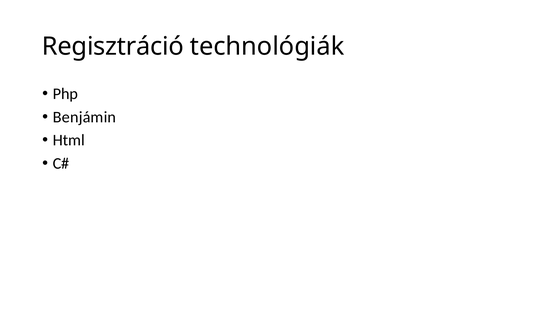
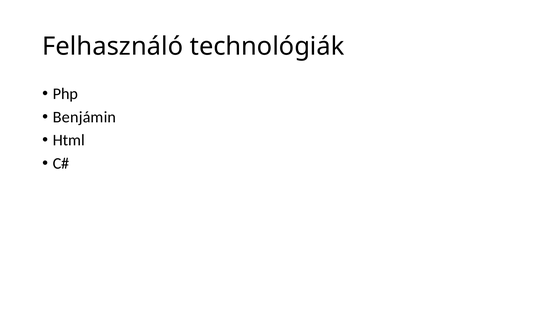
Regisztráció: Regisztráció -> Felhasználó (113, 47)
